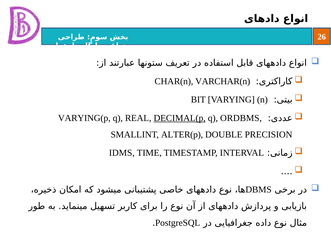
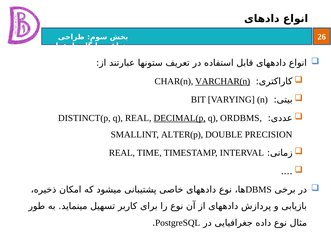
VARCHAR(n underline: none -> present (223, 81)
VARYING(p: VARYING(p -> DISTINCT(p (84, 118)
IDMS: IDMS -> REAL (122, 153)
